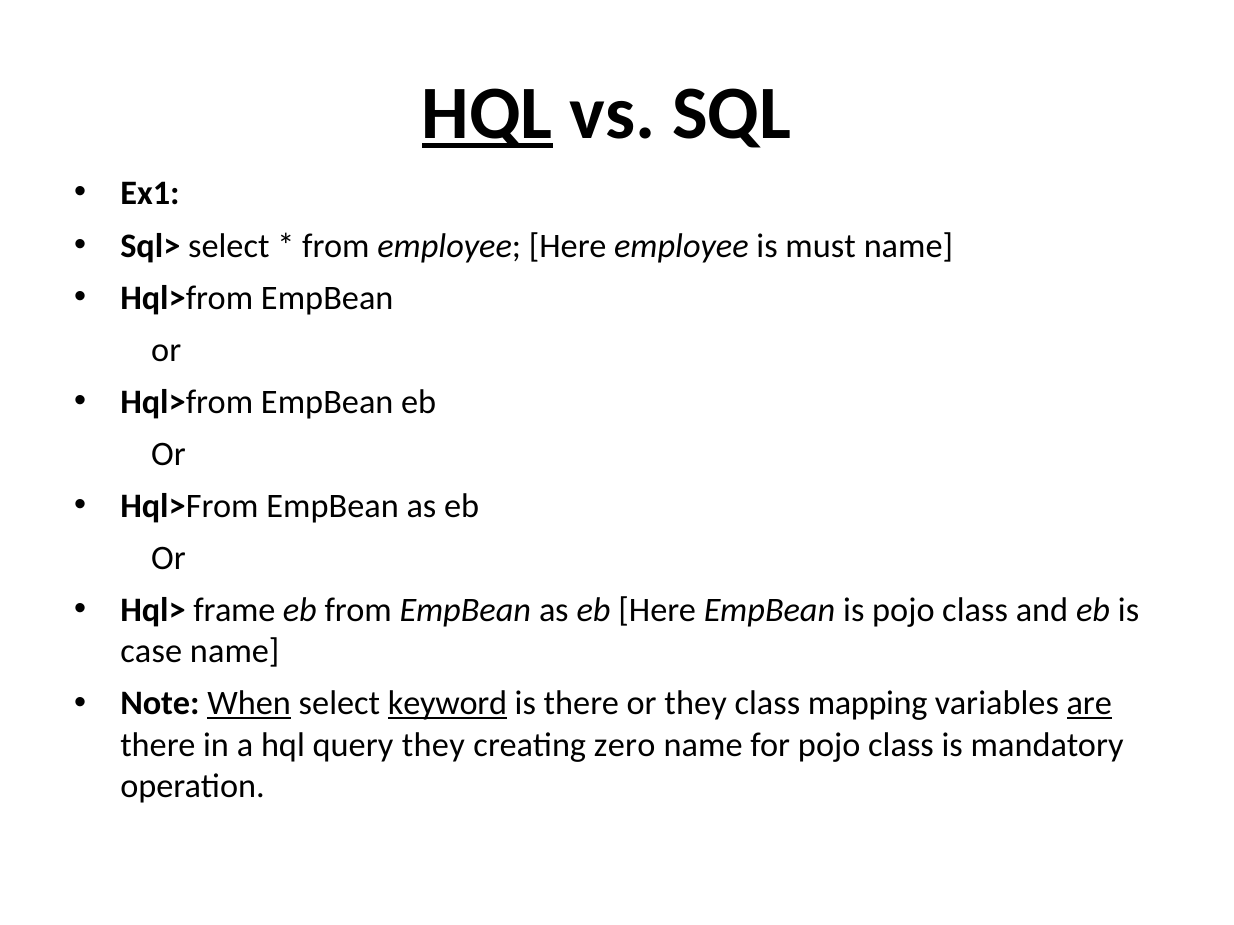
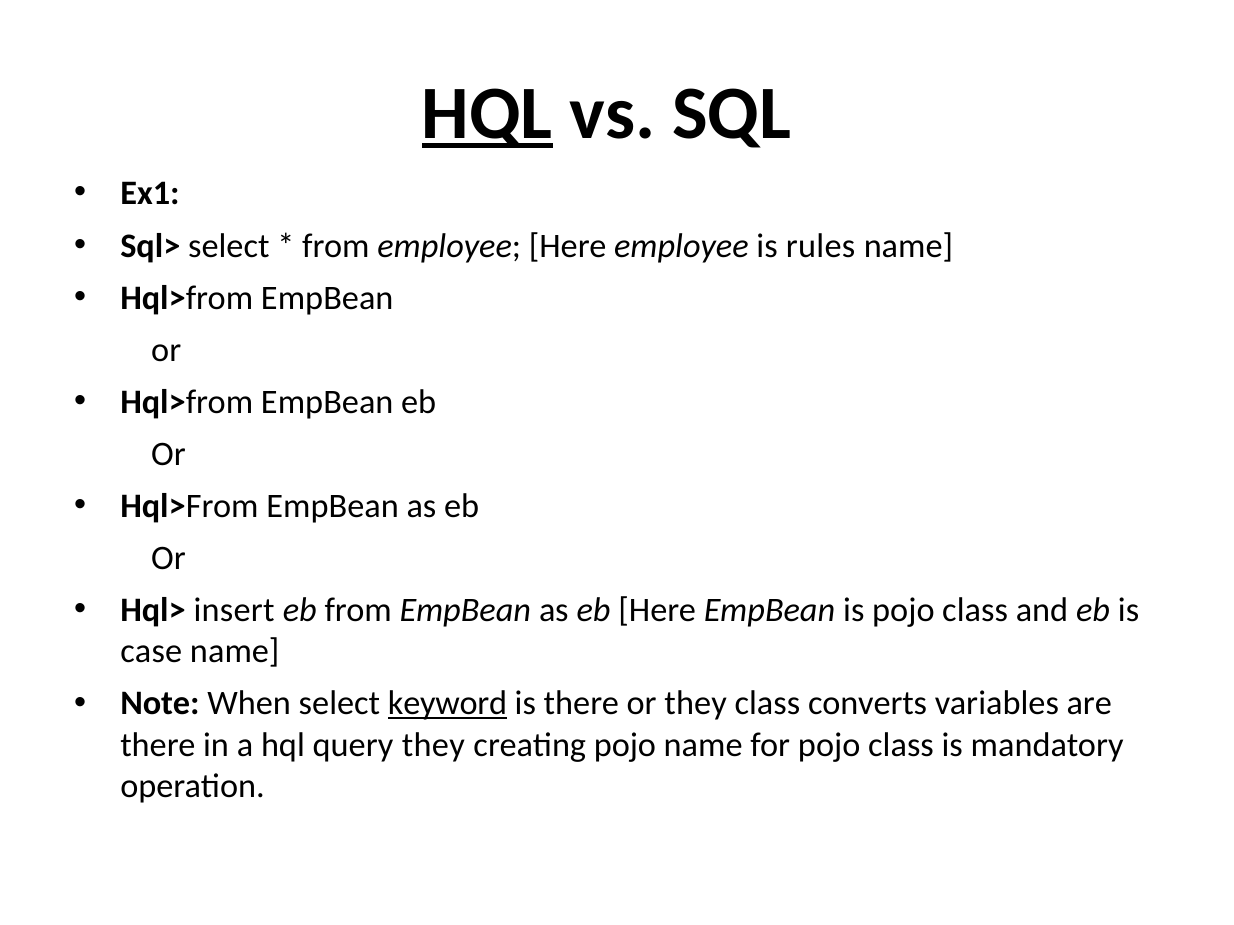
must: must -> rules (821, 246)
frame: frame -> insert (234, 611)
When underline: present -> none (249, 704)
mapping: mapping -> converts (868, 704)
are underline: present -> none (1089, 704)
creating zero: zero -> pojo (625, 745)
